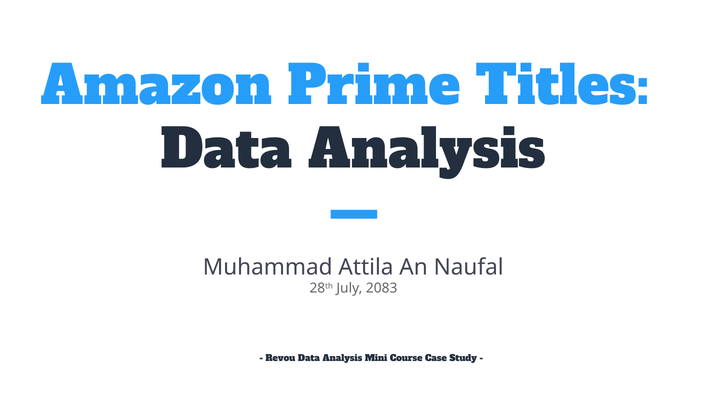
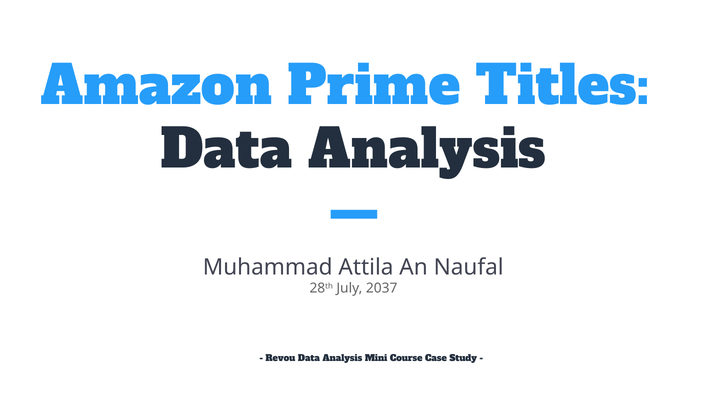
2083: 2083 -> 2037 (382, 288)
